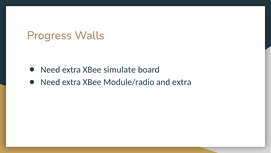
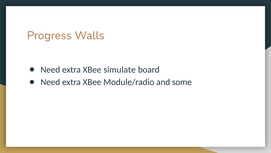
and extra: extra -> some (182, 82)
